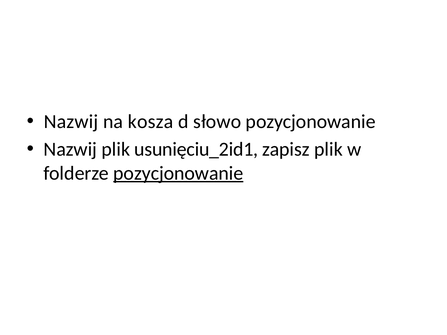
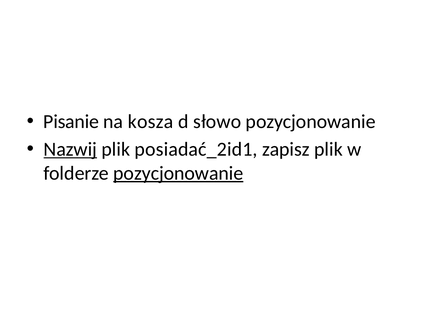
Nazwij: Nazwij -> Pisanie (71, 122)
Nazwij underline: none -> present (70, 149)
usunięciu_2id1: usunięciu_2id1 -> posiadać_2id1 (196, 149)
